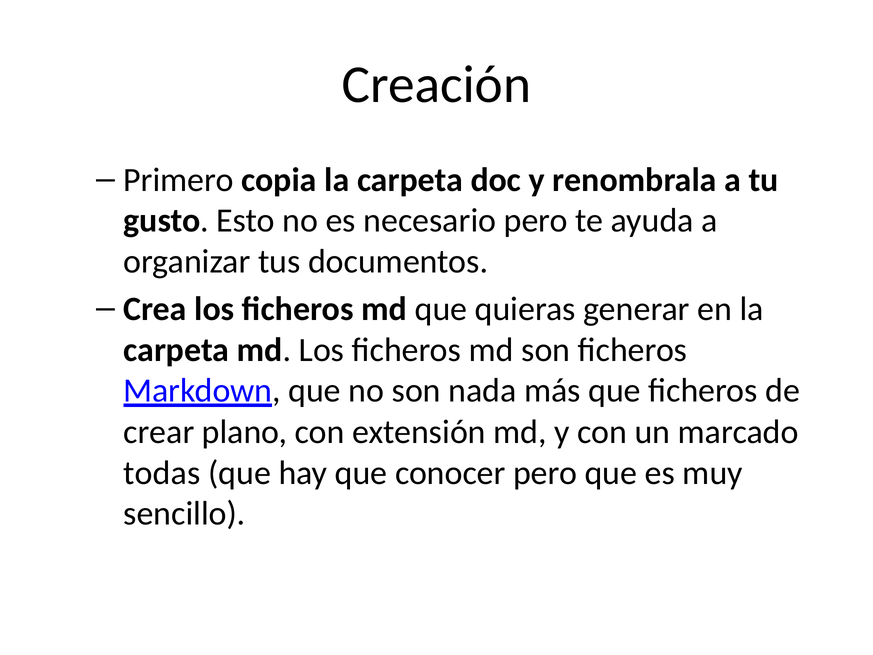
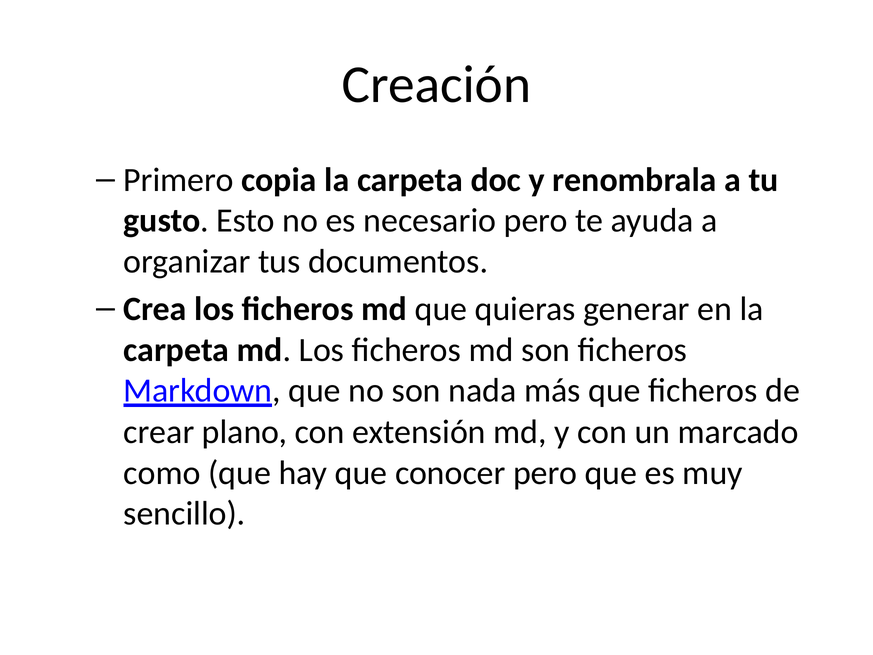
todas: todas -> como (162, 473)
